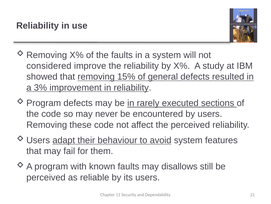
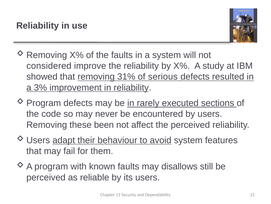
15%: 15% -> 31% (126, 76)
general: general -> serious (163, 76)
these code: code -> been (104, 124)
